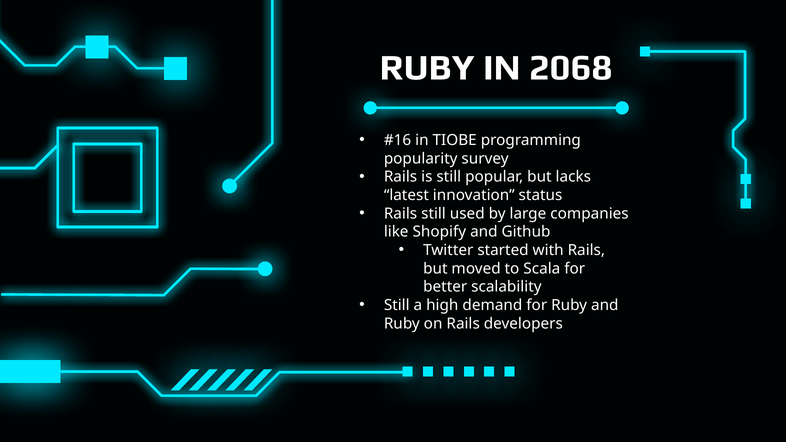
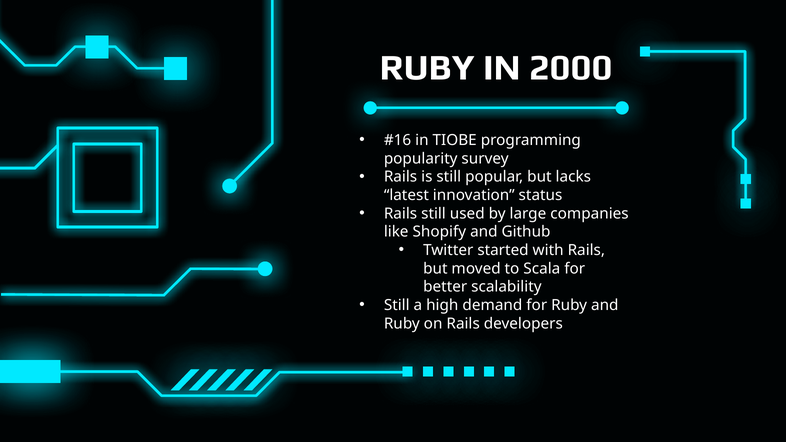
2068: 2068 -> 2000 (571, 68)
